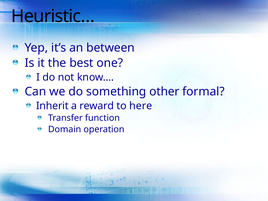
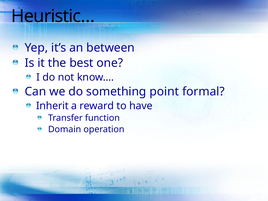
other: other -> point (164, 92)
here: here -> have (141, 106)
